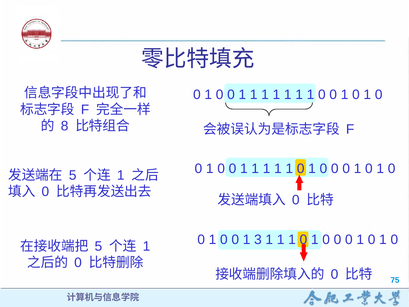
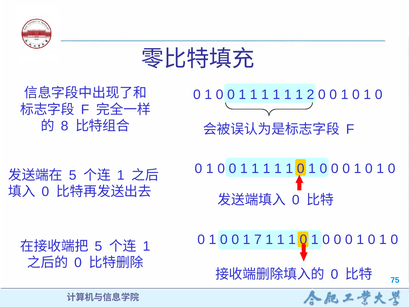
1: 1 -> 2 (310, 95)
3: 3 -> 7 (258, 240)
